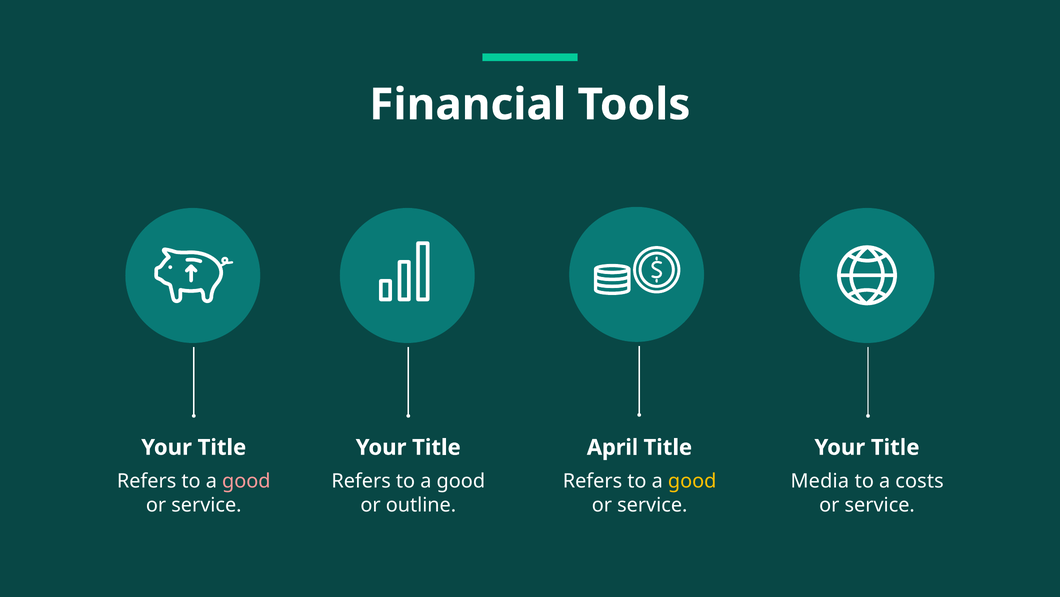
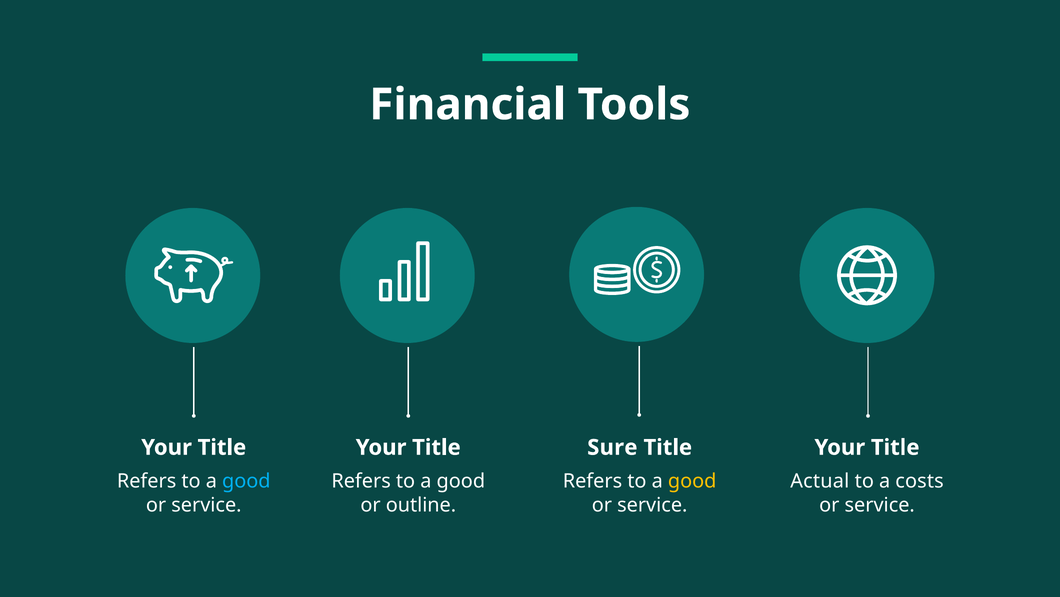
April: April -> Sure (612, 447)
good colour: pink -> light blue (246, 481)
Media: Media -> Actual (820, 481)
